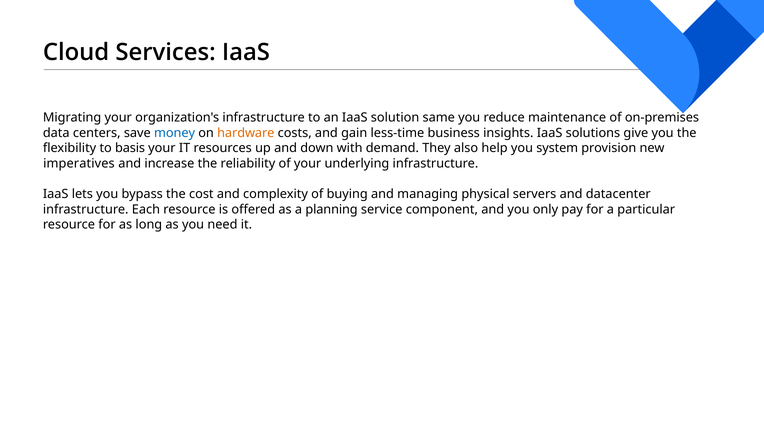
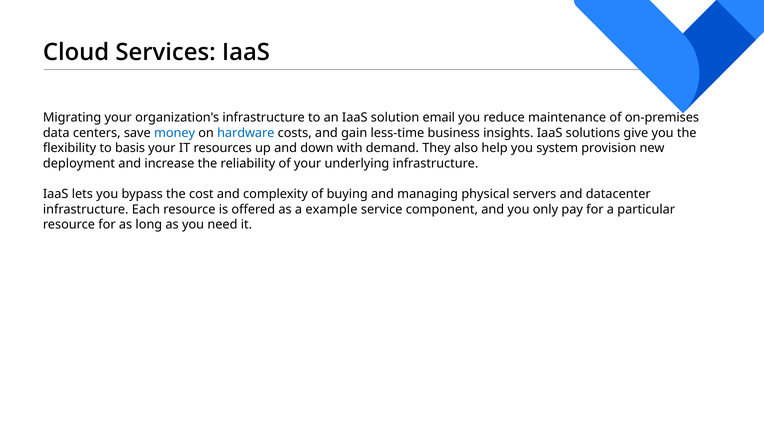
same: same -> email (439, 118)
hardware colour: orange -> blue (246, 133)
imperatives: imperatives -> deployment (79, 163)
planning: planning -> example (331, 209)
